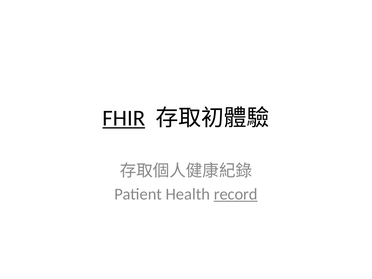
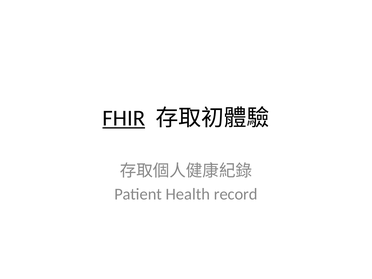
record underline: present -> none (236, 194)
